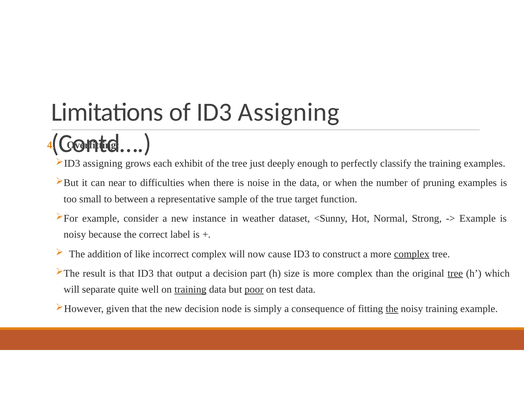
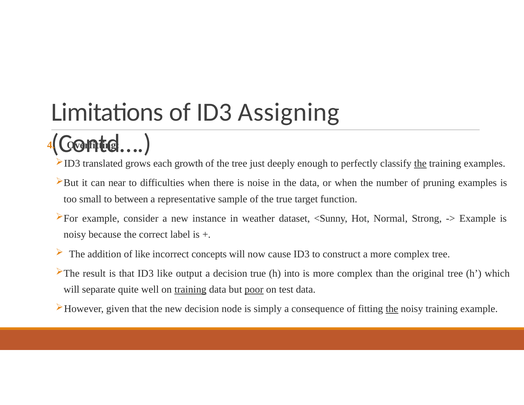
assigning: assigning -> translated (103, 164)
exhibit: exhibit -> growth (189, 164)
the underline: none -> present (420, 164)
incorrect complex: complex -> concepts (209, 254)
complex underline: present -> none (412, 254)
ID3 that: that -> like (165, 273)
decision part: part -> true (258, 273)
size: size -> into (292, 273)
tree underline: present -> none (455, 273)
